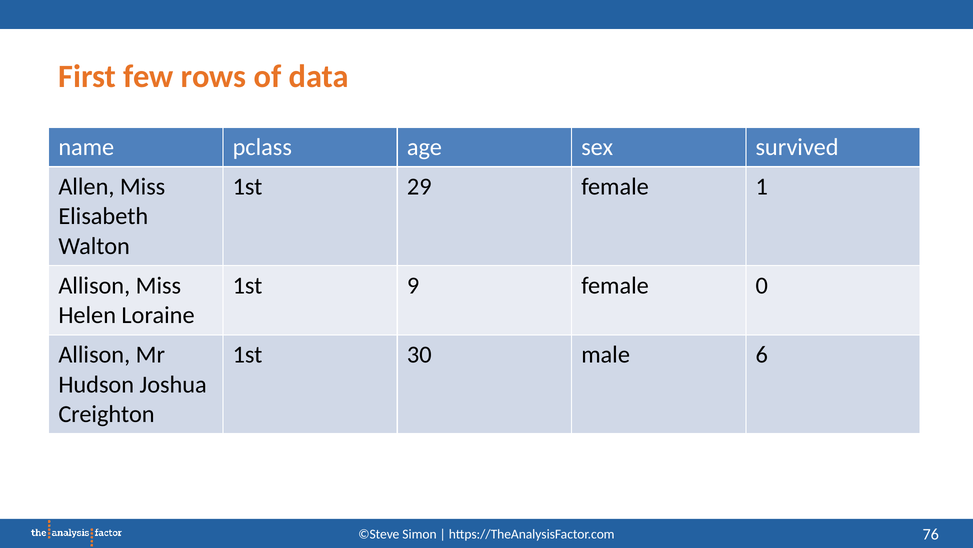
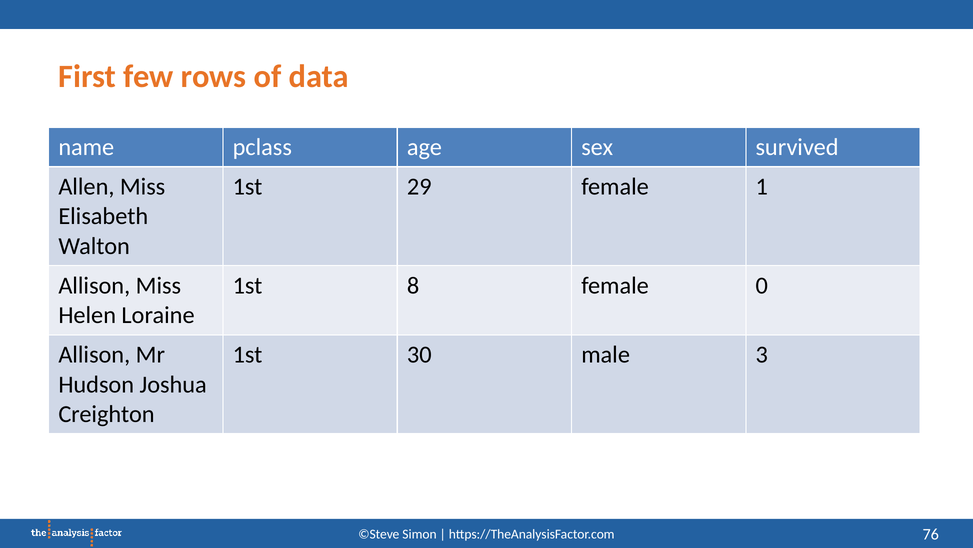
9: 9 -> 8 (413, 285)
6: 6 -> 3 (762, 354)
